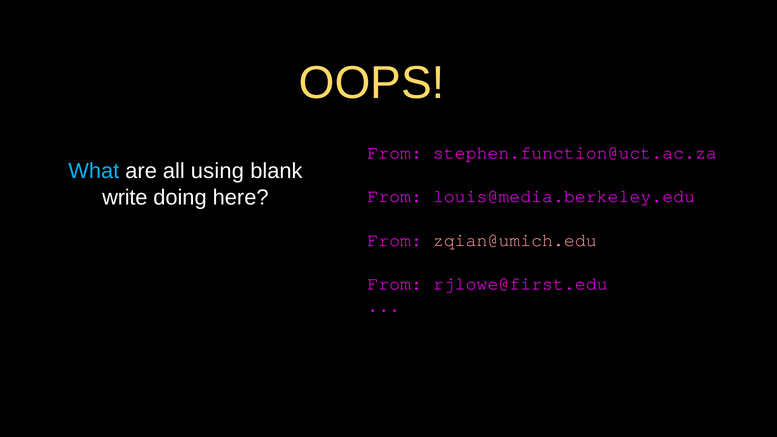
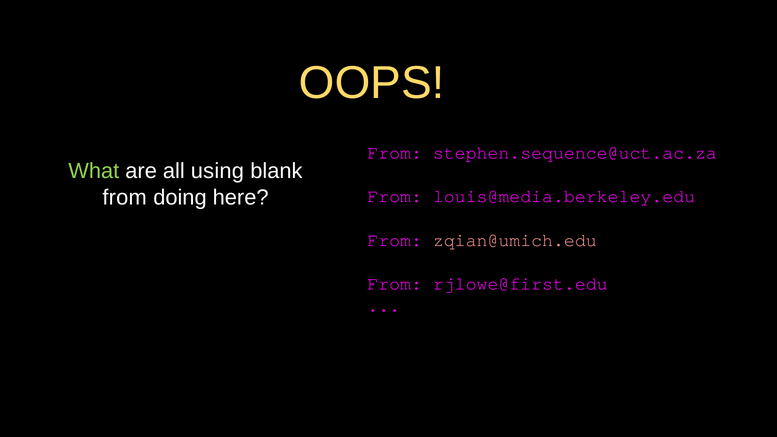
stephen.function@uct.ac.za: stephen.function@uct.ac.za -> stephen.sequence@uct.ac.za (575, 153)
What colour: light blue -> light green (94, 171)
write: write -> from (125, 197)
